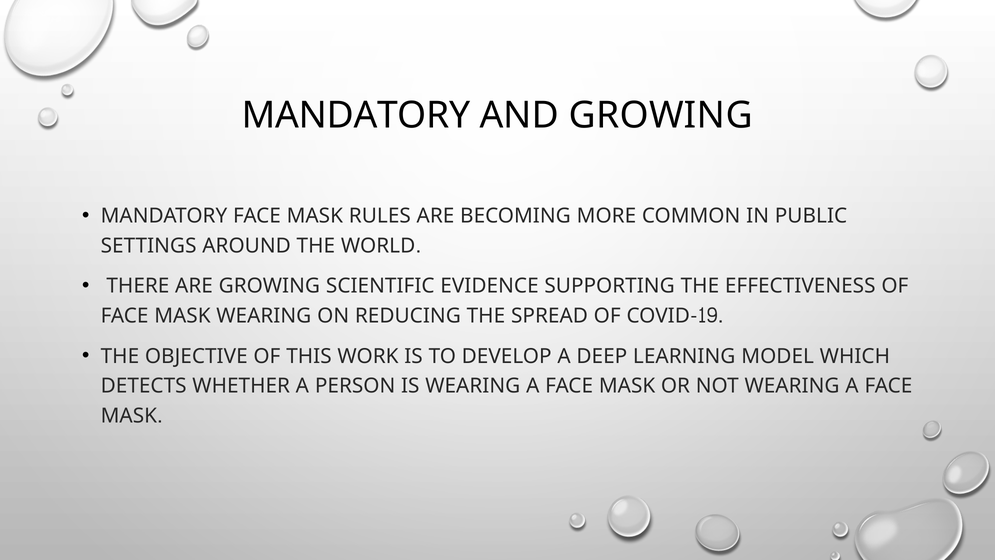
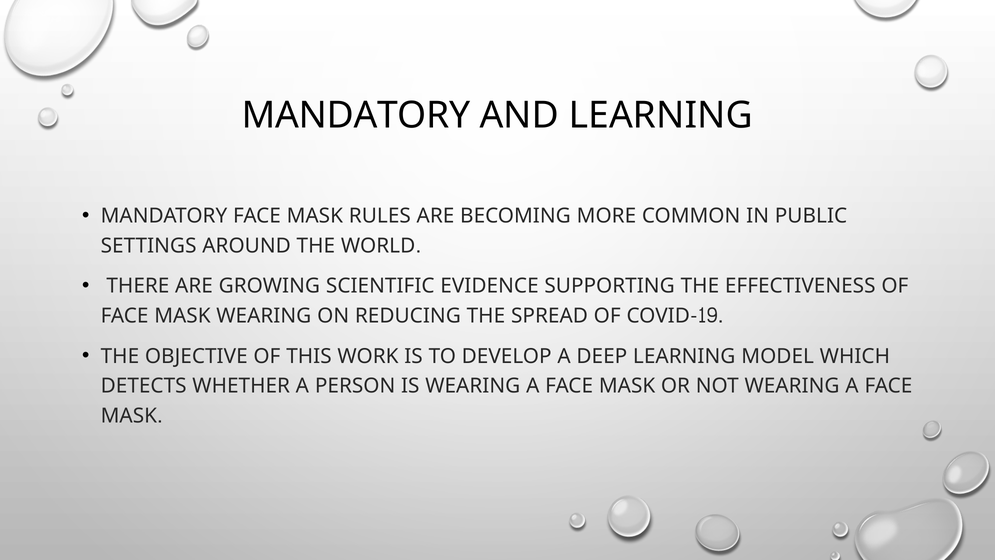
AND GROWING: GROWING -> LEARNING (661, 115)
